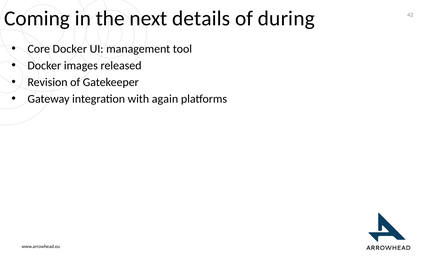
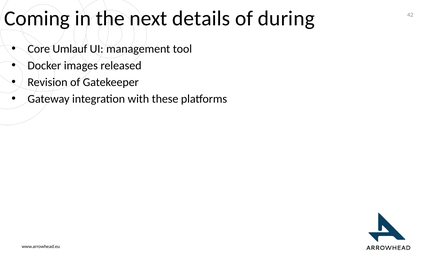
Core Docker: Docker -> Umlauf (70, 49)
again: again -> these (165, 99)
